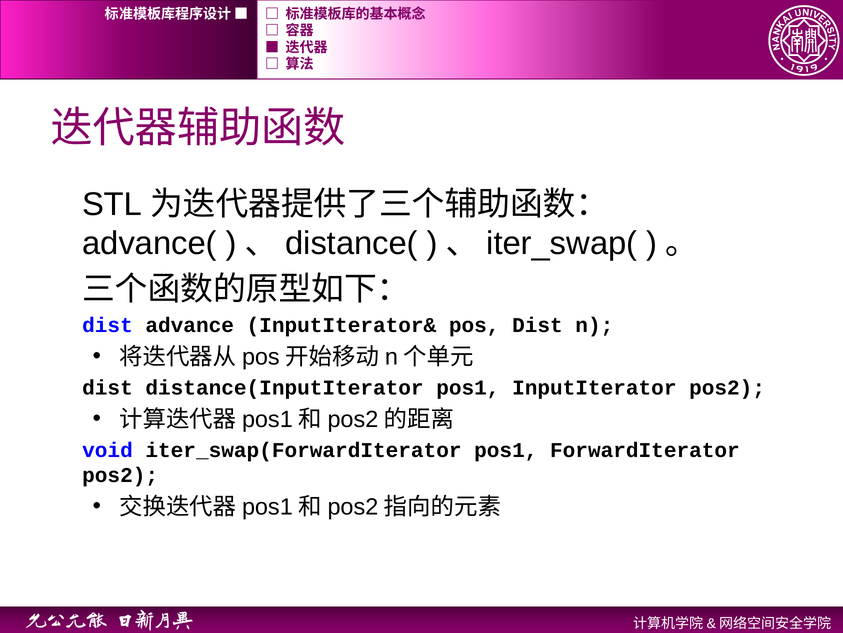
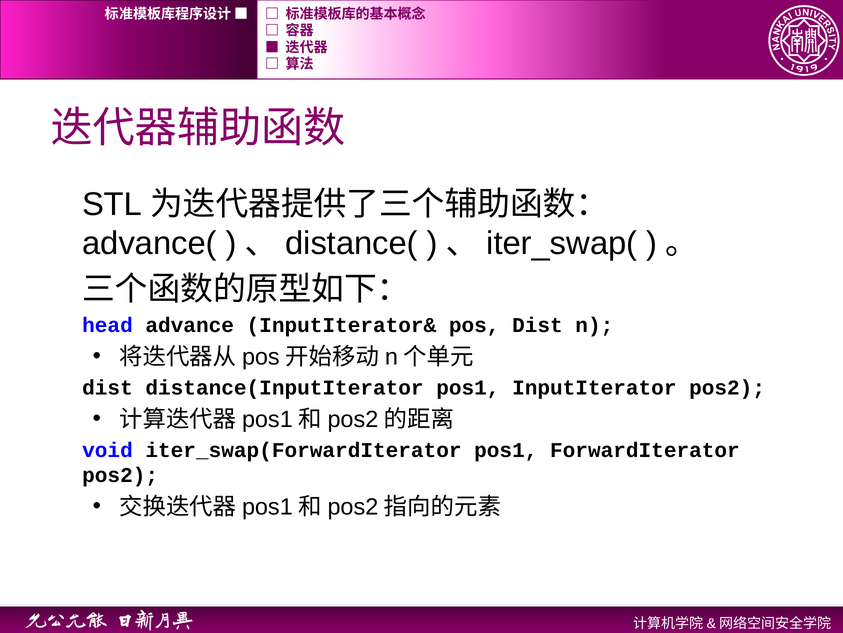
dist: dist -> head (107, 325)
